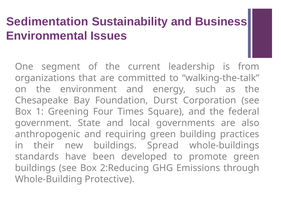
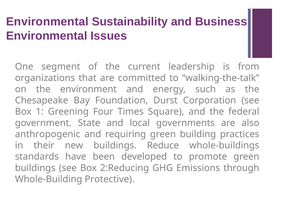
Sedimentation: Sedimentation -> Environmental (47, 22)
Spread: Spread -> Reduce (163, 145)
